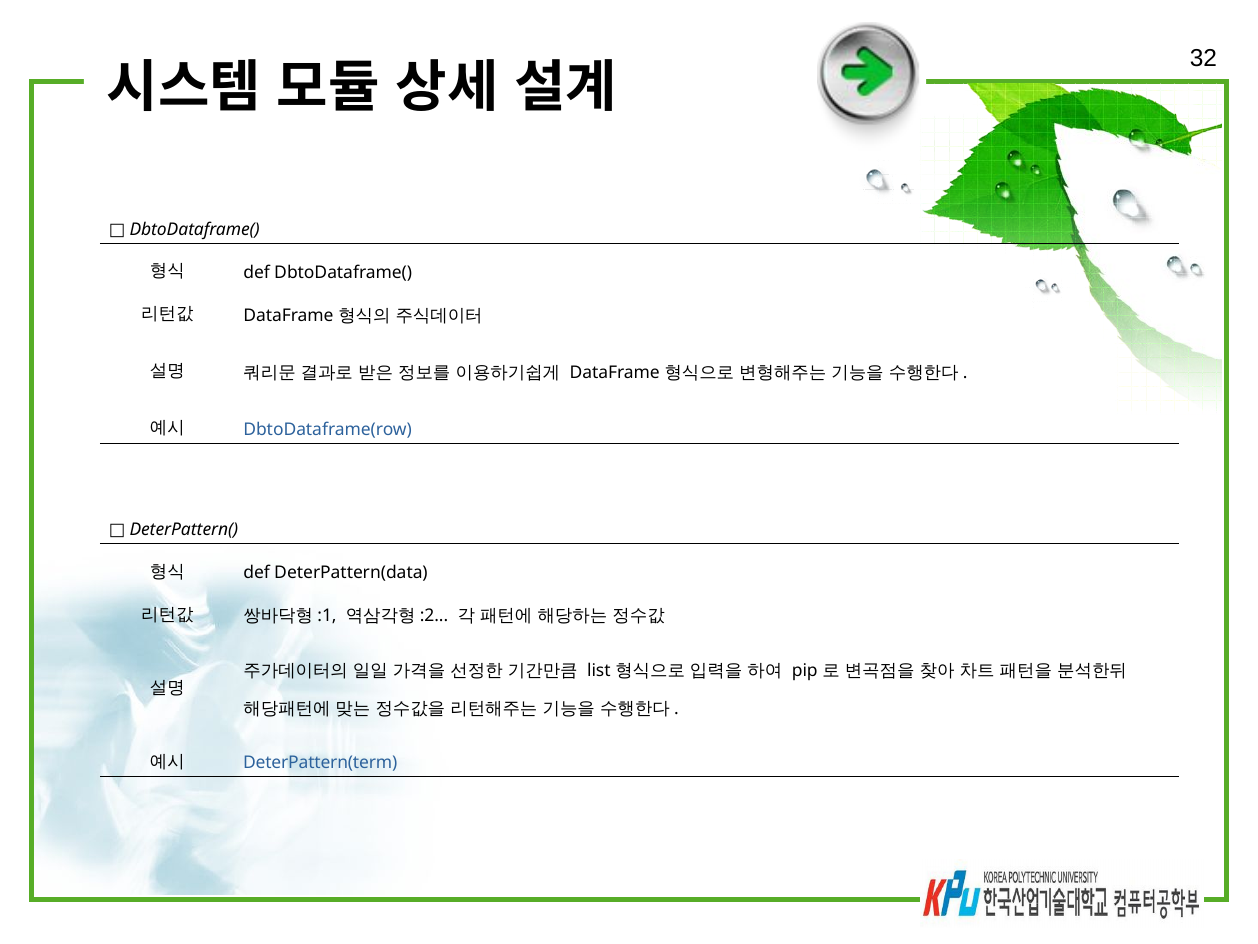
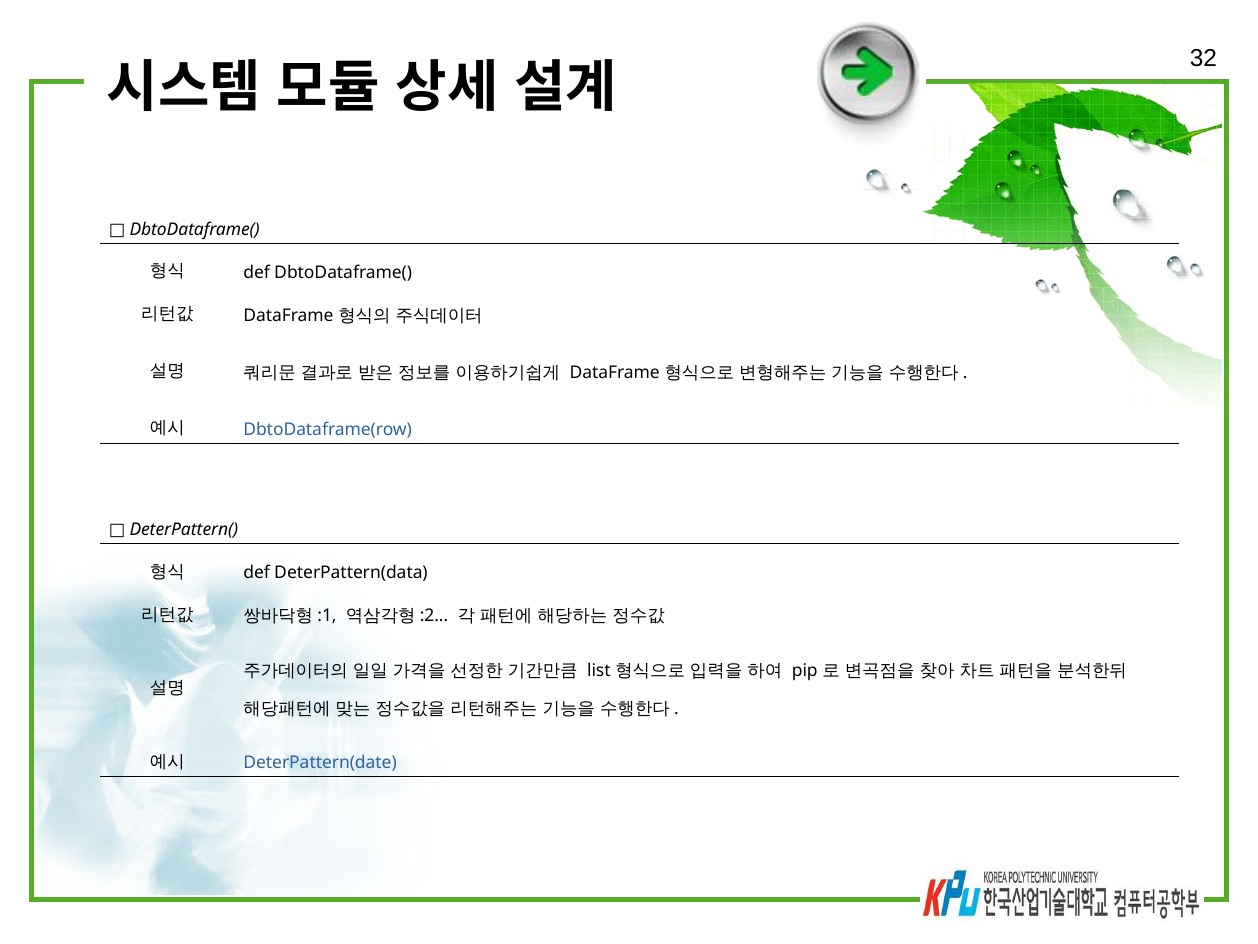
DeterPattern(term: DeterPattern(term -> DeterPattern(date (320, 763)
